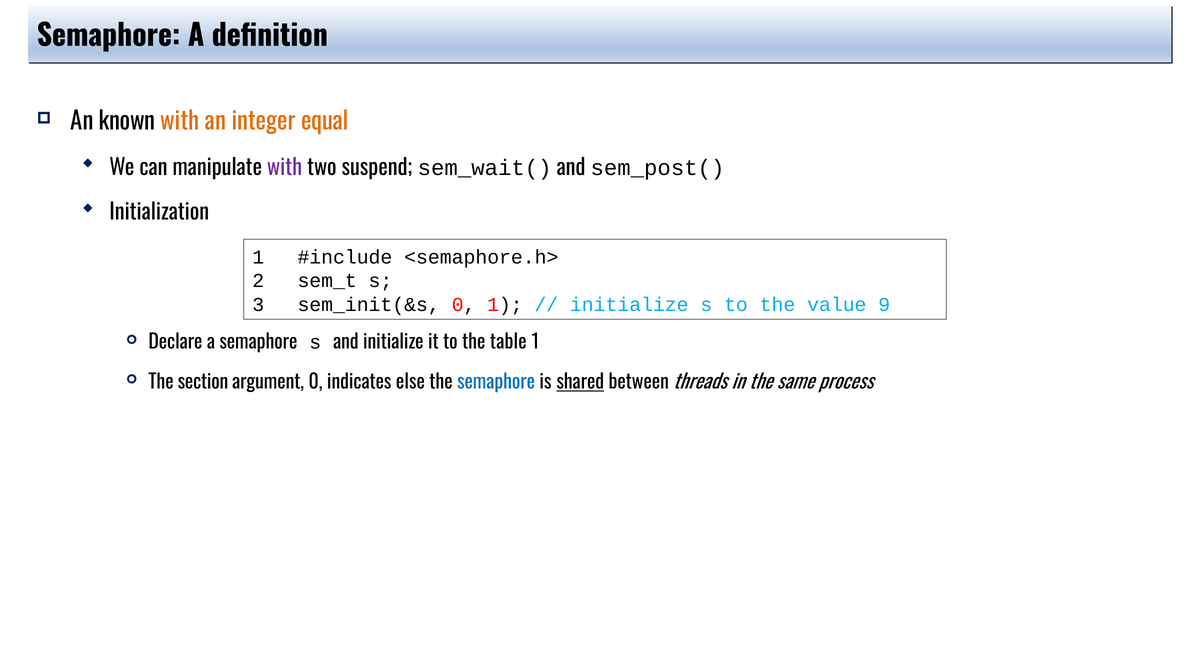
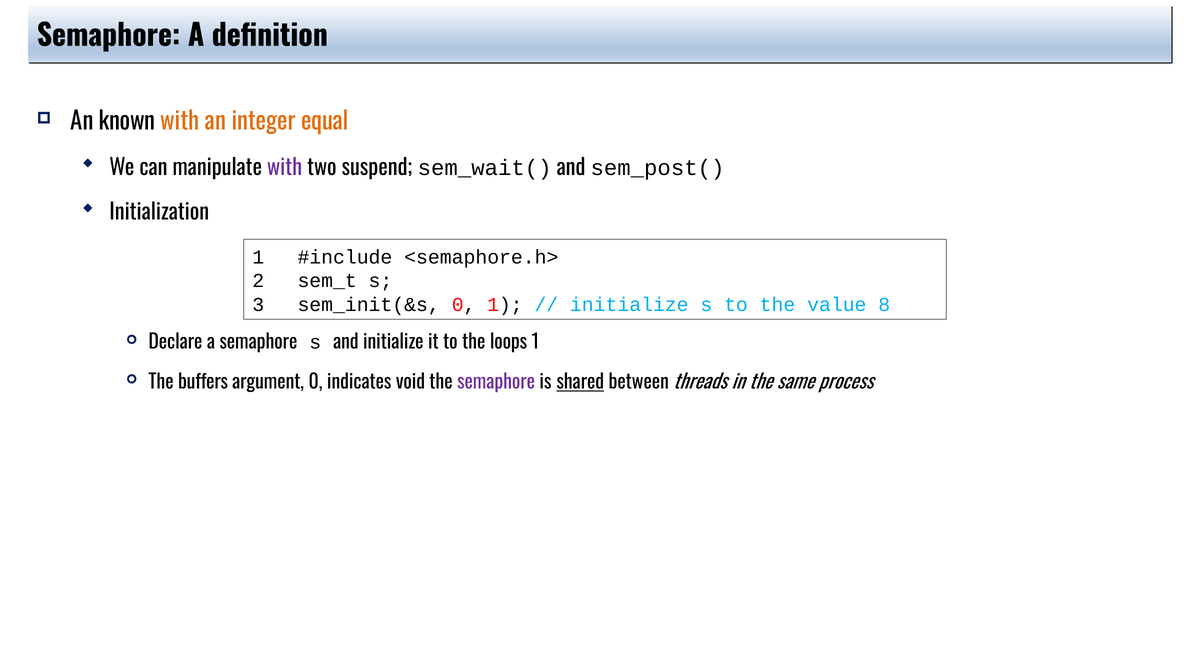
9: 9 -> 8 (884, 305)
table: table -> loops (508, 343)
section: section -> buffers (203, 382)
else: else -> void (411, 382)
semaphore colour: blue -> purple (496, 382)
